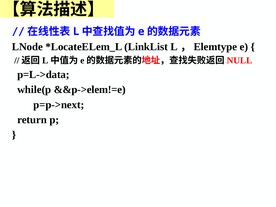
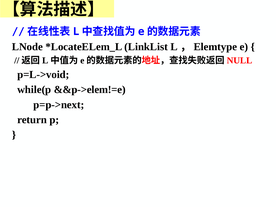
p=L->data: p=L->data -> p=L->void (43, 75)
